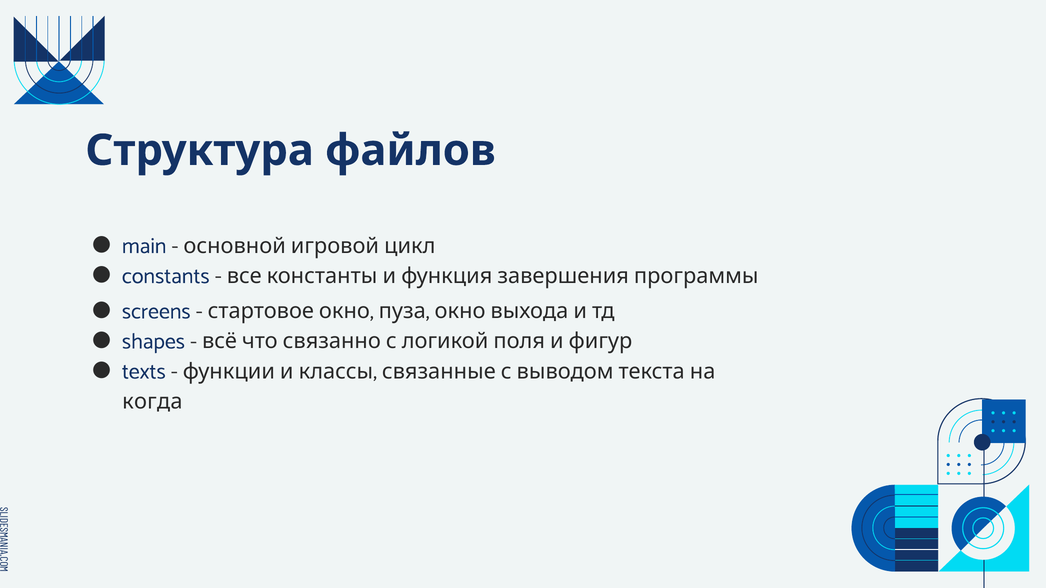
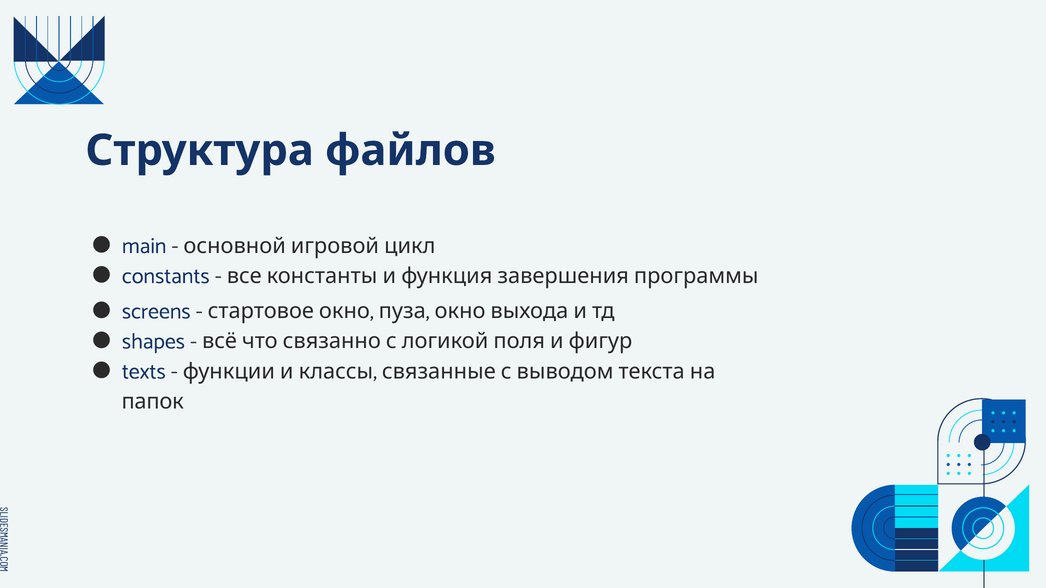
когда: когда -> папок (153, 402)
